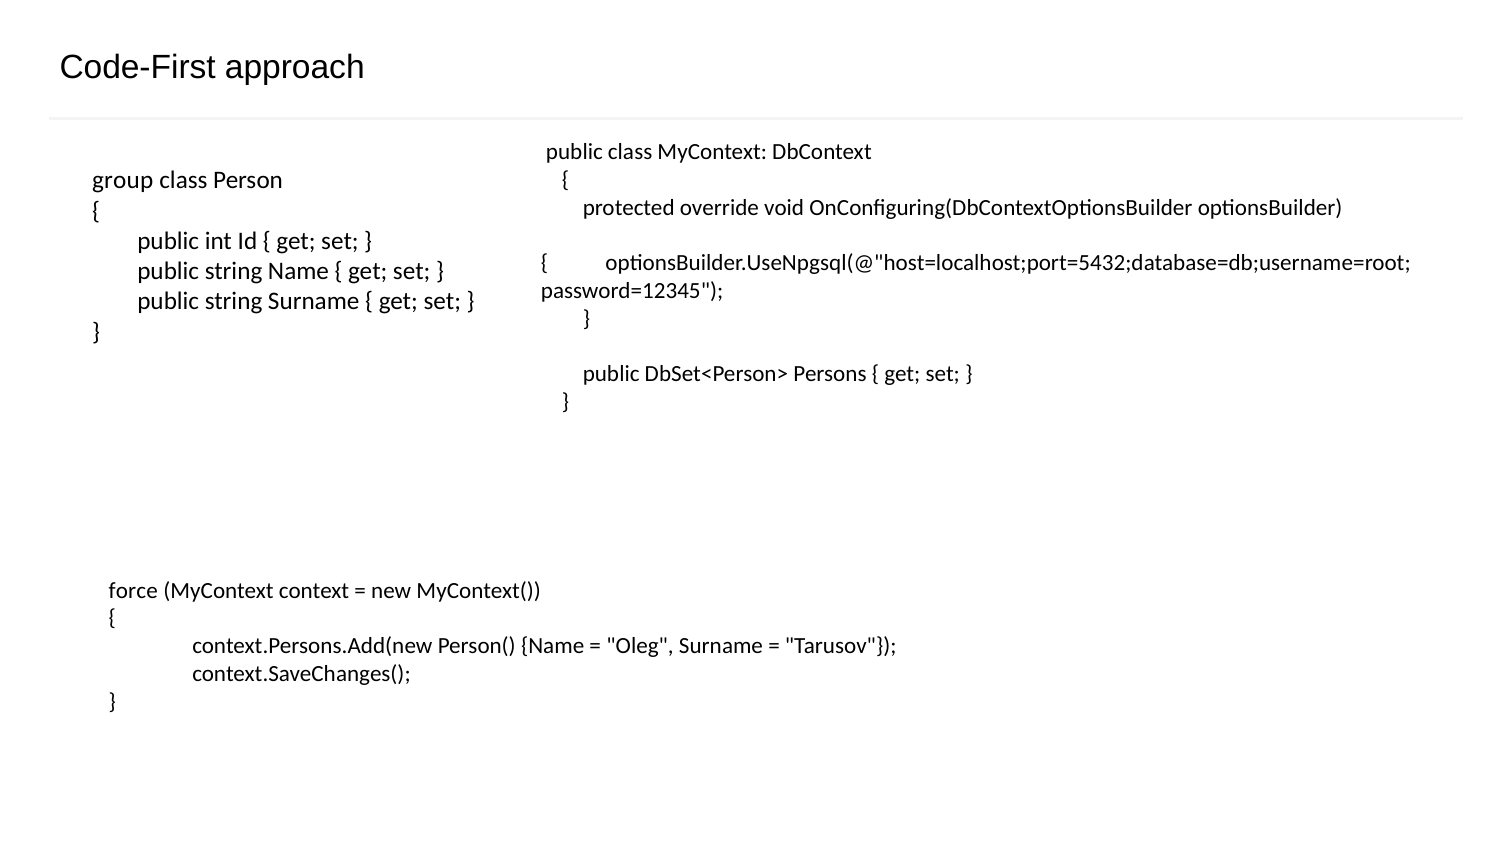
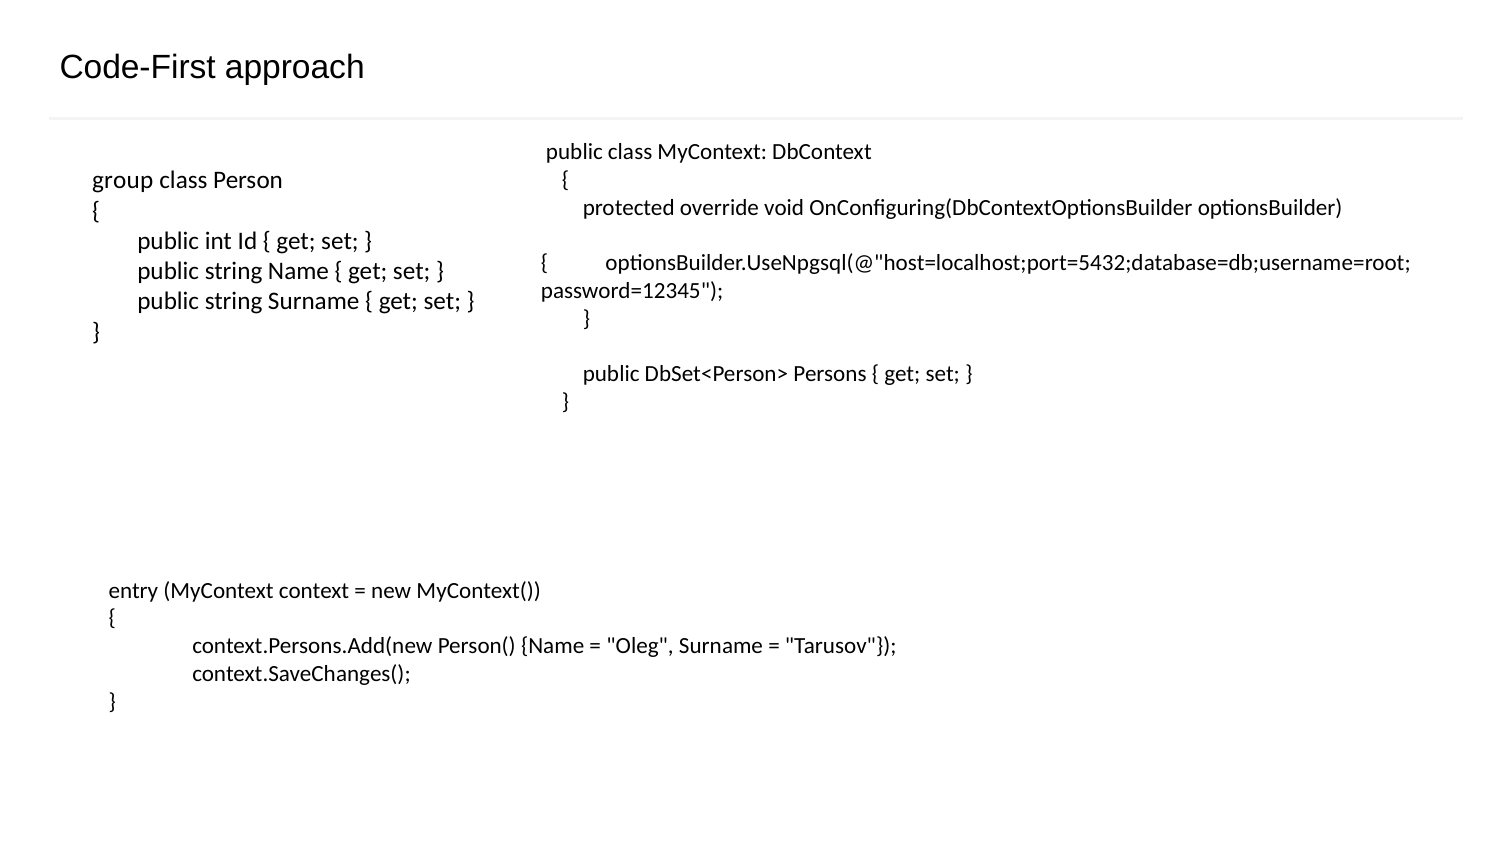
force: force -> entry (133, 590)
